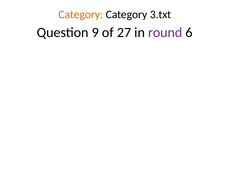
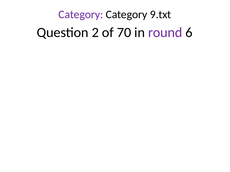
Category colour: orange -> purple (81, 15)
3.txt: 3.txt -> 9.txt (161, 15)
9: 9 -> 2 (95, 32)
27: 27 -> 70 (124, 32)
